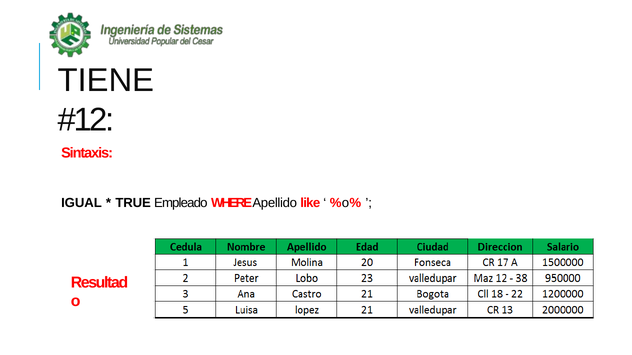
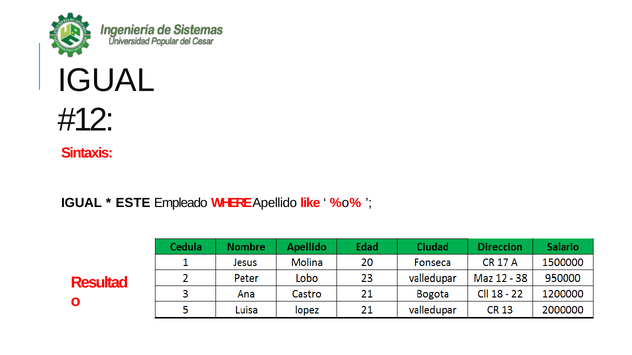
TIENE: TIENE -> IGUAL (106, 80)
TRUE: TRUE -> ESTE (133, 203)
